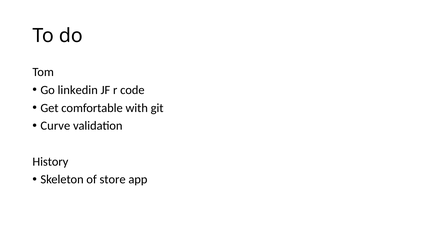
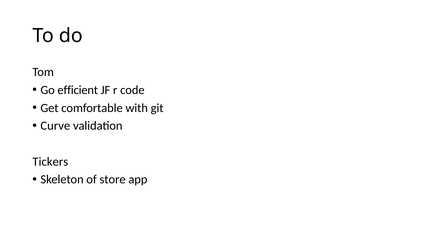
linkedin: linkedin -> efficient (78, 90)
History: History -> Tickers (50, 161)
